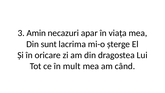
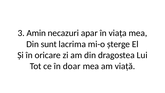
mult: mult -> doar (72, 66)
când: când -> viață (125, 66)
